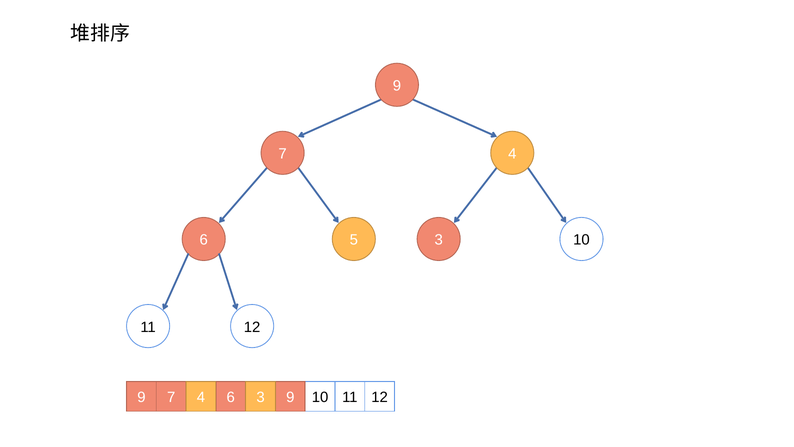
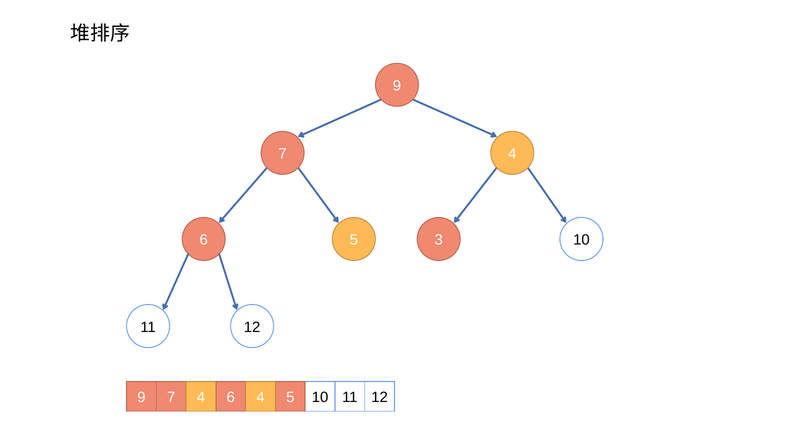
3: 3 -> 4 (261, 397)
9 9: 9 -> 5 (290, 397)
